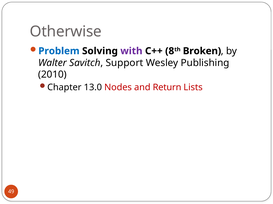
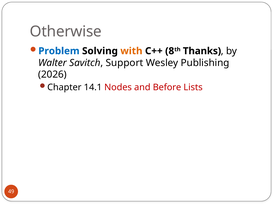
with colour: purple -> orange (131, 51)
Broken: Broken -> Thanks (202, 51)
2010: 2010 -> 2026 (52, 75)
13.0: 13.0 -> 14.1 (93, 88)
Return: Return -> Before (167, 88)
